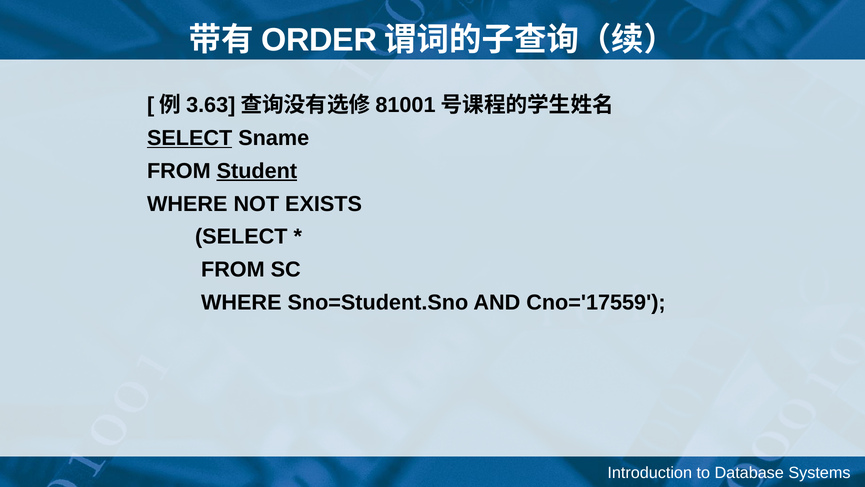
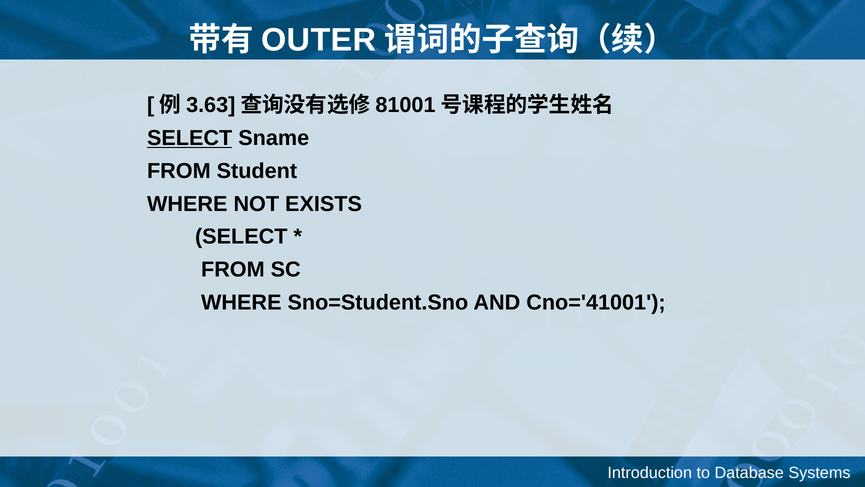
ORDER: ORDER -> OUTER (319, 40)
Student underline: present -> none (257, 171)
Cno='17559: Cno='17559 -> Cno='41001 (596, 302)
